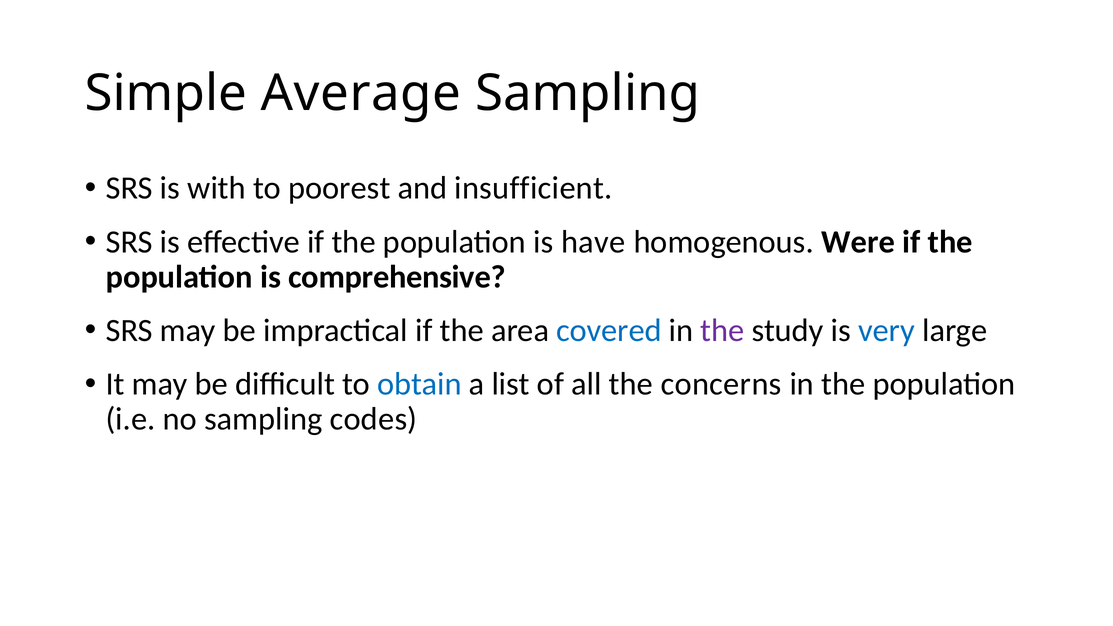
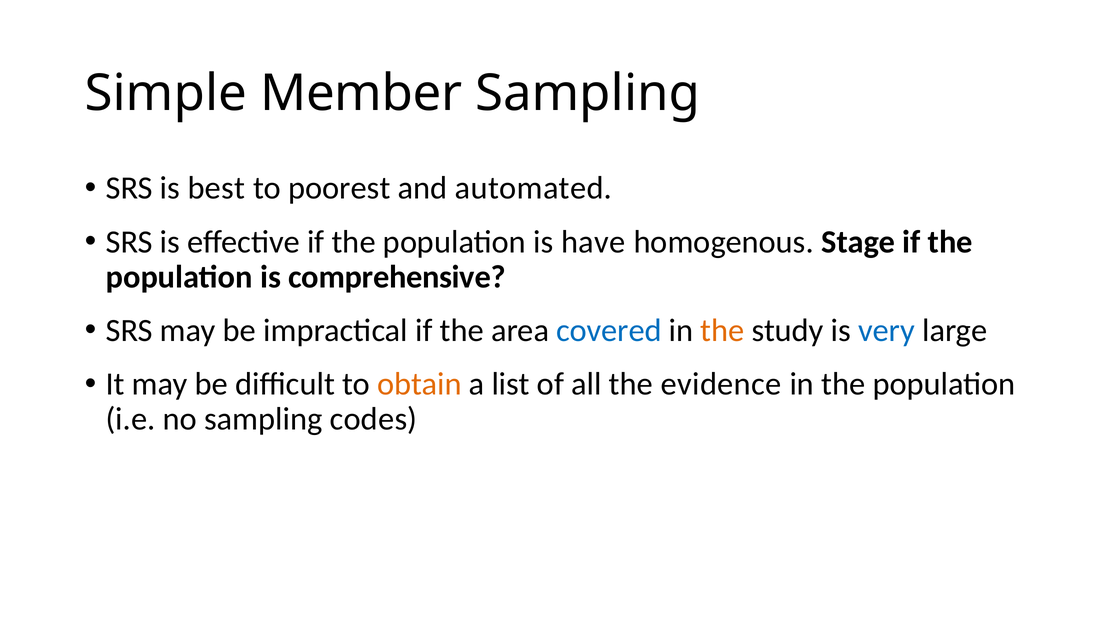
Average: Average -> Member (361, 93)
with: with -> best (216, 188)
insufficient: insufficient -> automated (534, 188)
Were: Were -> Stage (858, 242)
the colour: purple -> orange (722, 331)
obtain colour: blue -> orange (419, 384)
concerns: concerns -> evidence (721, 384)
